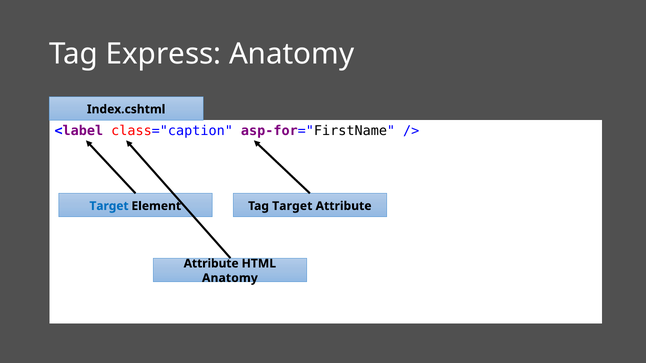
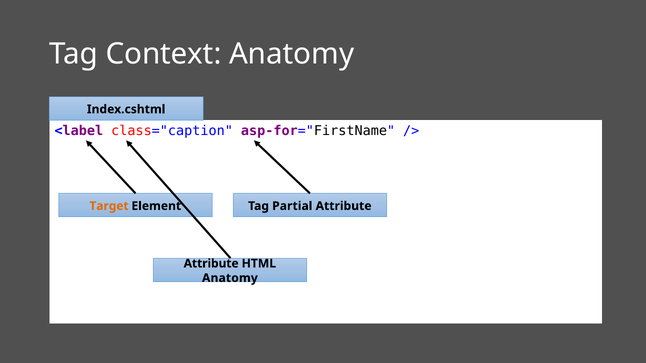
Express: Express -> Context (164, 54)
Target colour: blue -> orange (109, 206)
Tag Target: Target -> Partial (292, 206)
